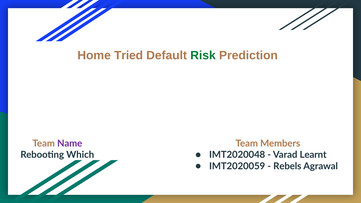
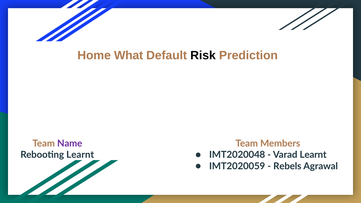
Tried: Tried -> What (129, 56)
Risk colour: green -> black (203, 56)
Rebooting Which: Which -> Learnt (80, 155)
